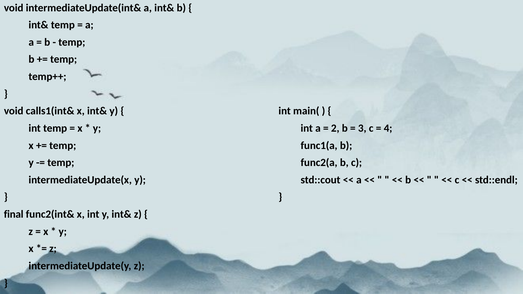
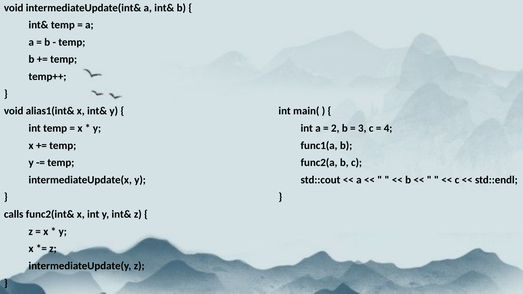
calls1(int&: calls1(int& -> alias1(int& (50, 111)
final: final -> calls (14, 214)
